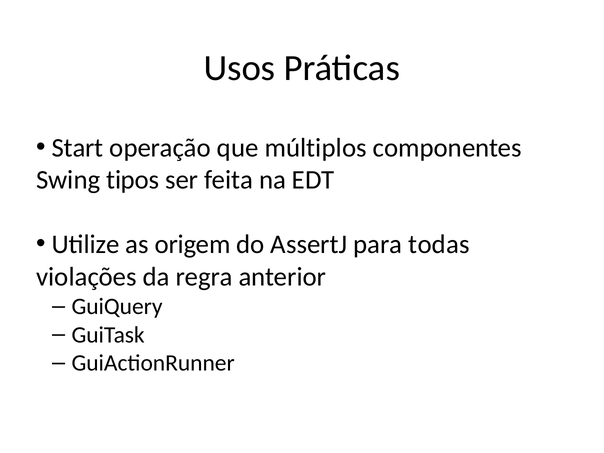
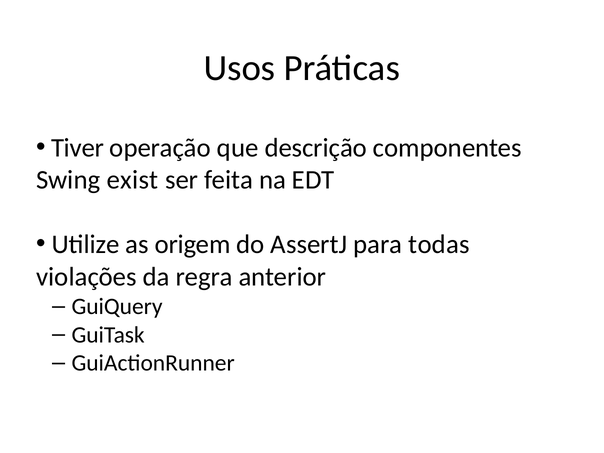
Start: Start -> Tiver (78, 148)
múltiplos: múltiplos -> descrição (316, 148)
tipos: tipos -> exist (133, 180)
